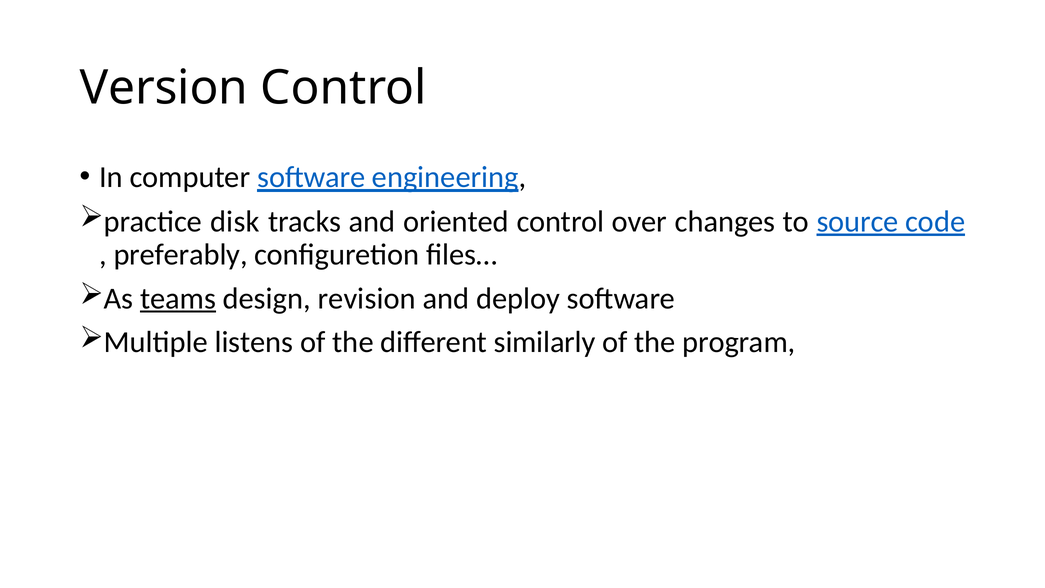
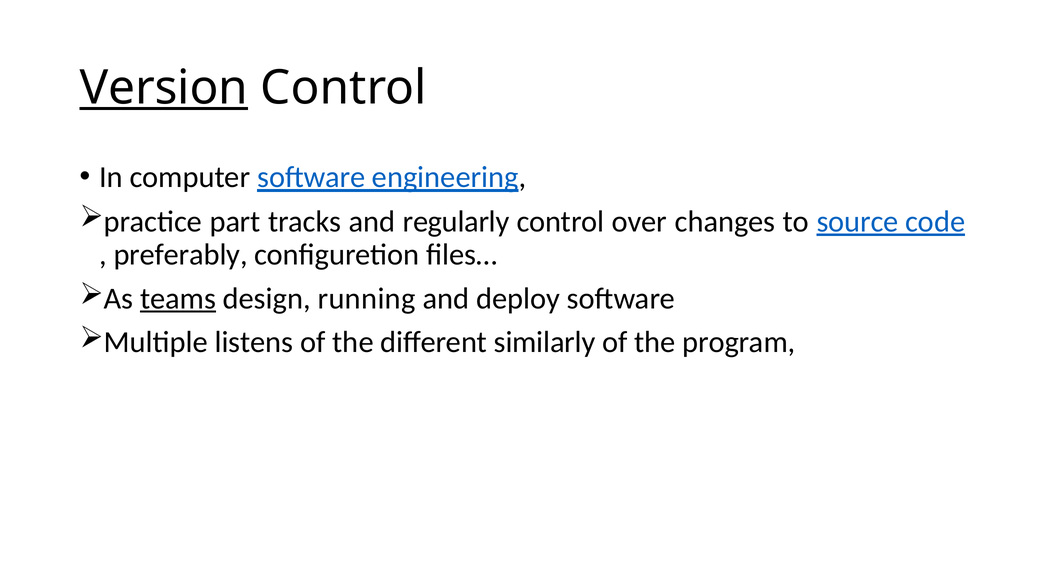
Version underline: none -> present (164, 88)
disk: disk -> part (235, 222)
oriented: oriented -> regularly (456, 222)
revision: revision -> running (367, 298)
